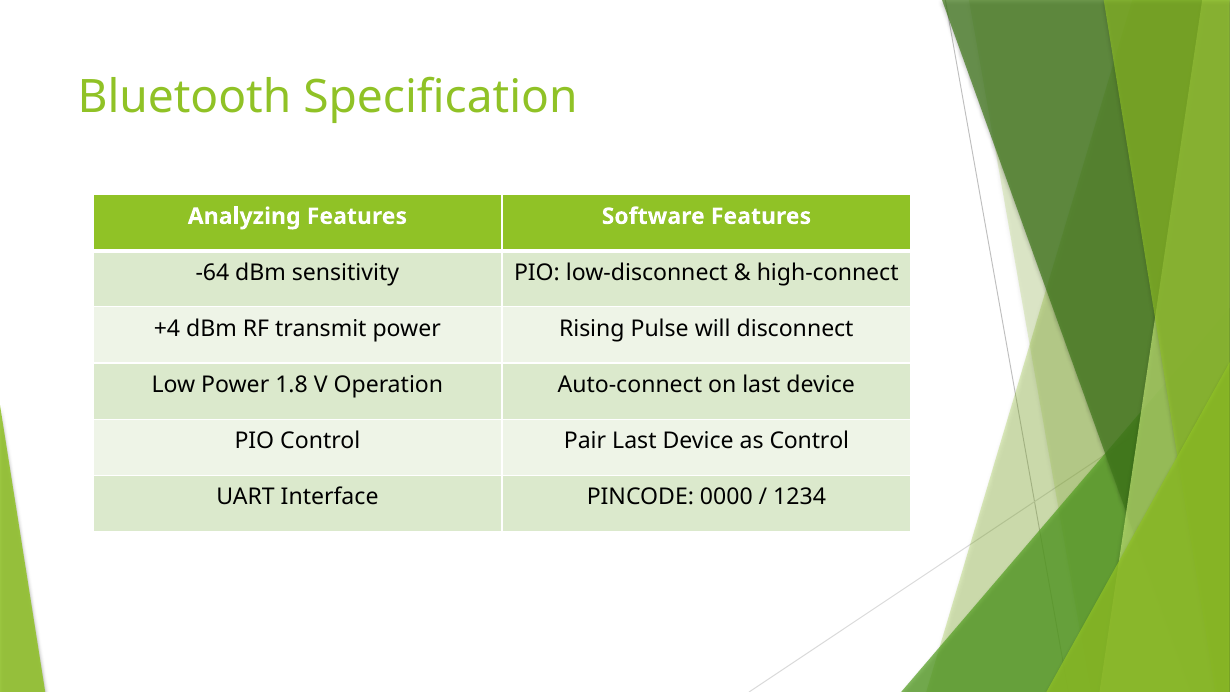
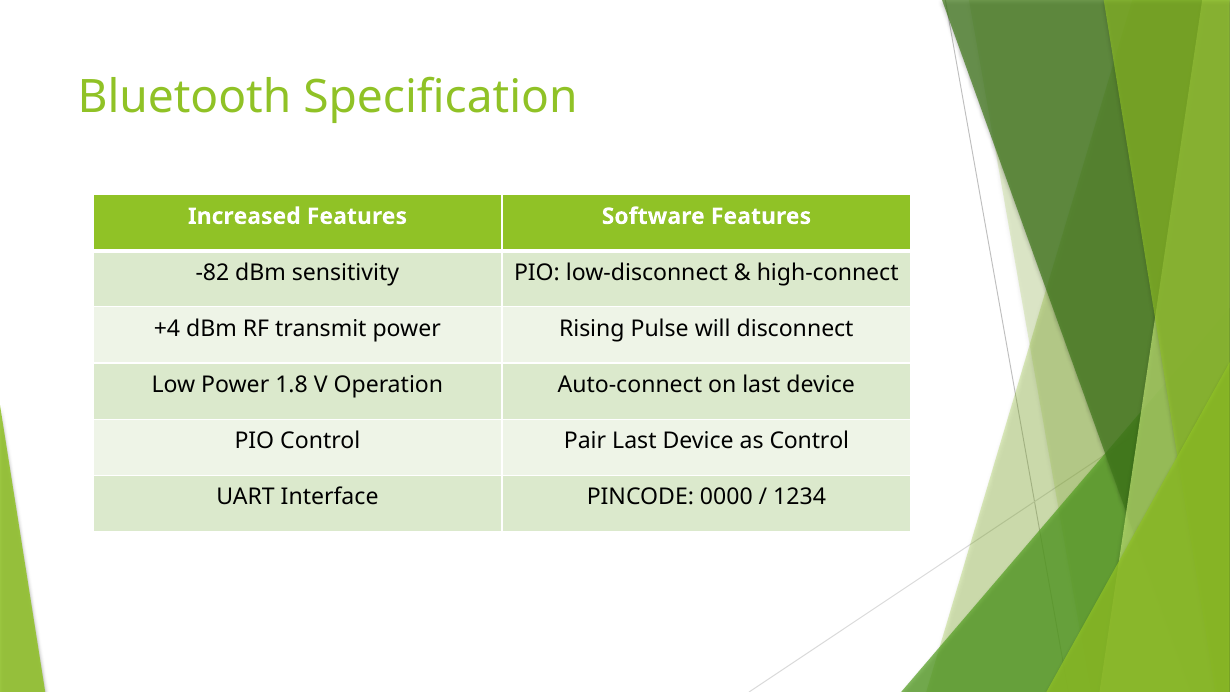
Analyzing: Analyzing -> Increased (244, 216)
-64: -64 -> -82 (212, 272)
